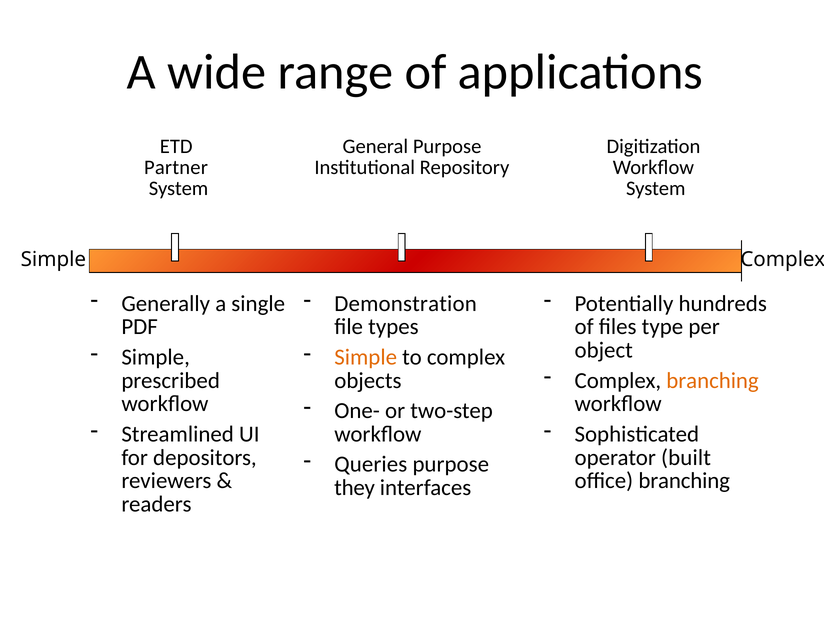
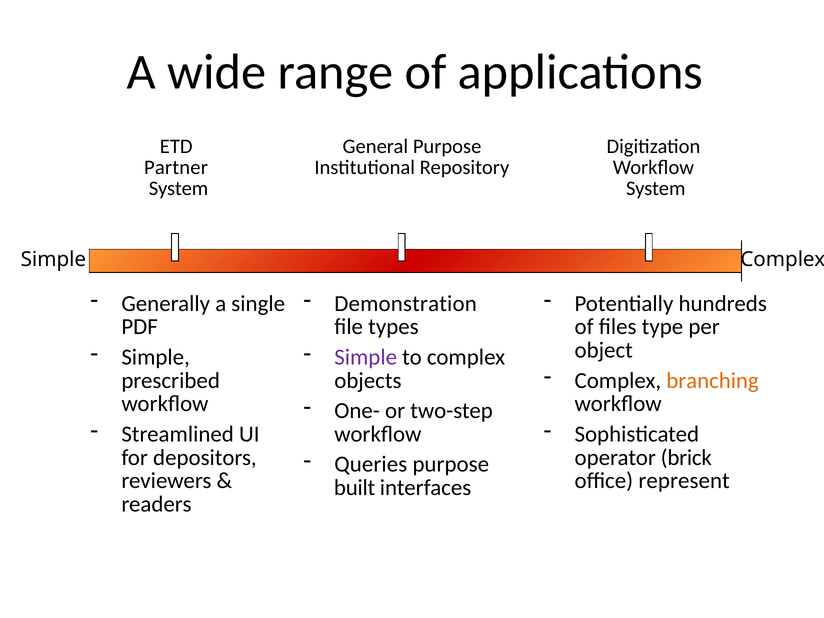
Simple colour: orange -> purple (366, 357)
built: built -> brick (686, 457)
office branching: branching -> represent (684, 481)
they: they -> built (355, 488)
